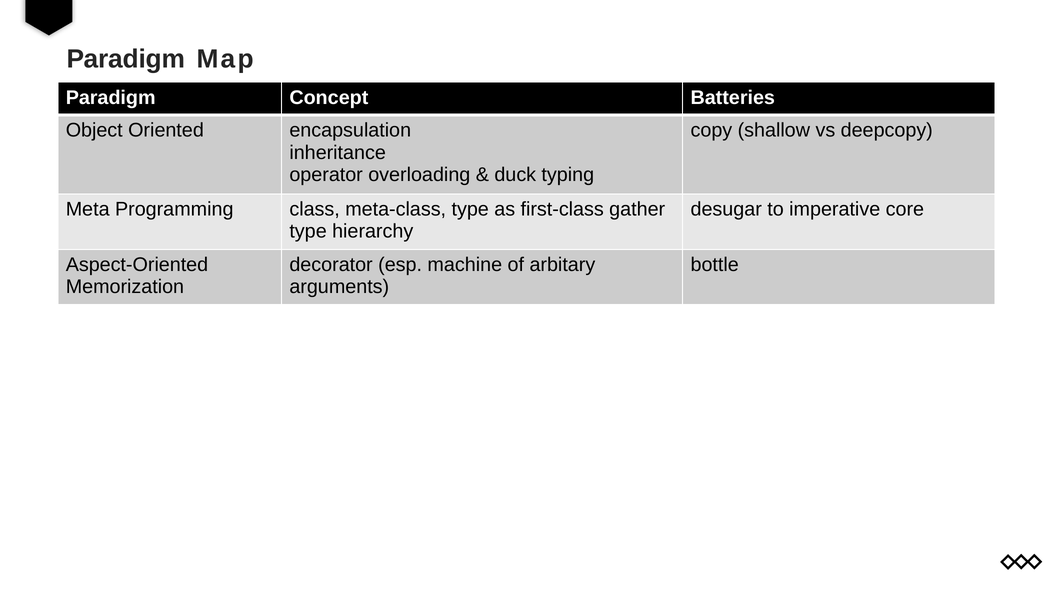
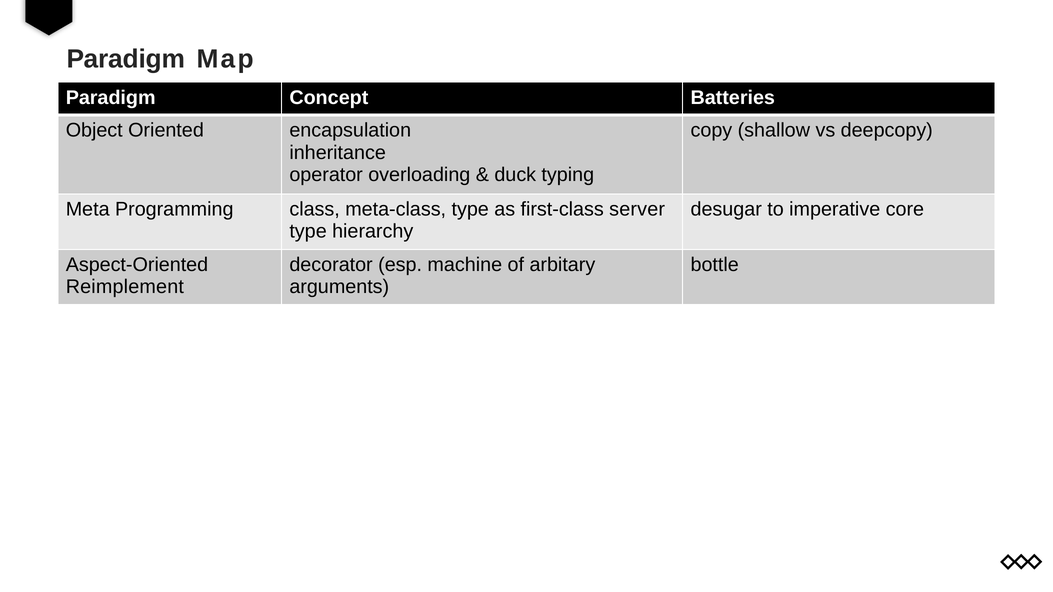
gather: gather -> server (637, 209)
Memorization: Memorization -> Reimplement (125, 287)
